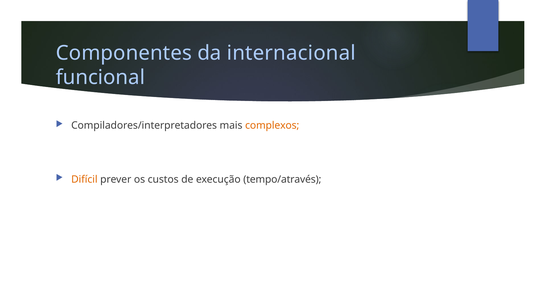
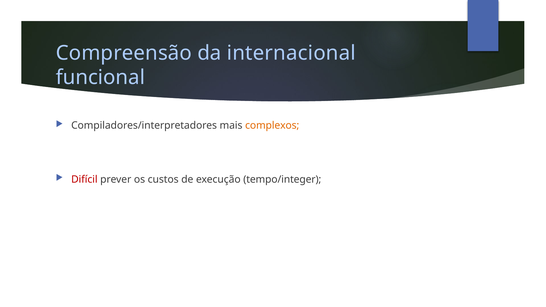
Componentes: Componentes -> Compreensão (124, 53)
Difícil colour: orange -> red (84, 179)
tempo/através: tempo/através -> tempo/integer (282, 179)
